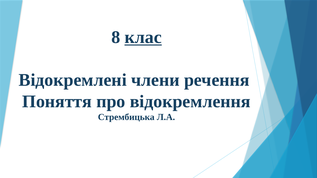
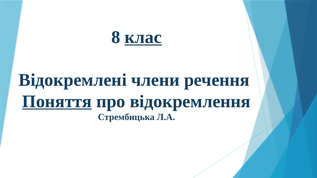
Поняття underline: none -> present (57, 102)
